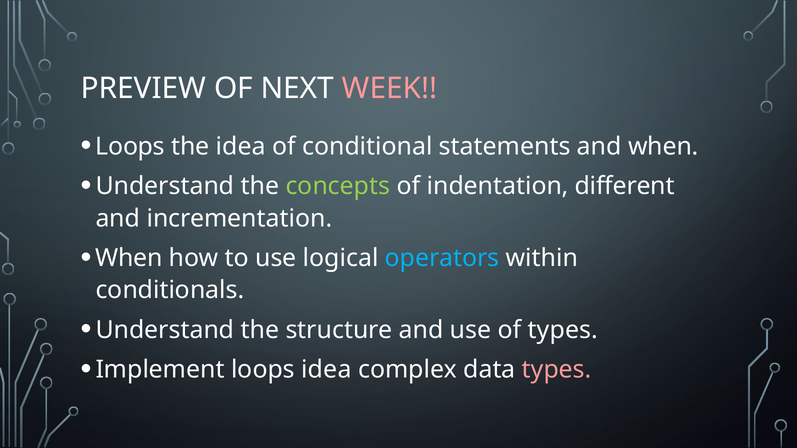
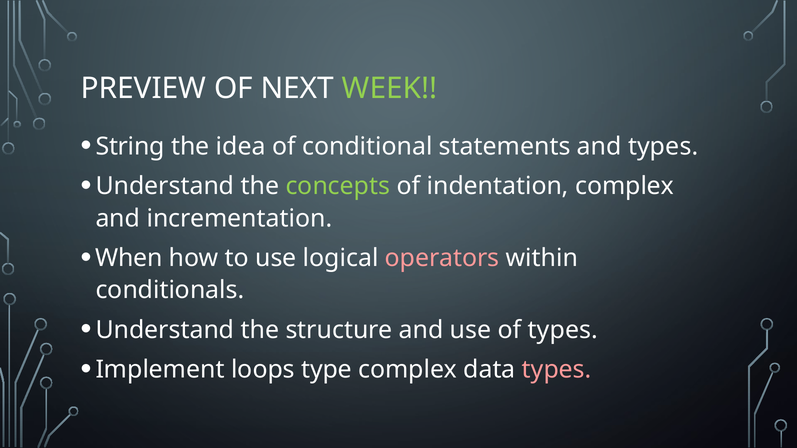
WEEK colour: pink -> light green (390, 89)
Loops: Loops -> String (130, 146)
and when: when -> types (663, 146)
indentation different: different -> complex (625, 186)
operators colour: light blue -> pink (442, 258)
loops idea: idea -> type (327, 370)
